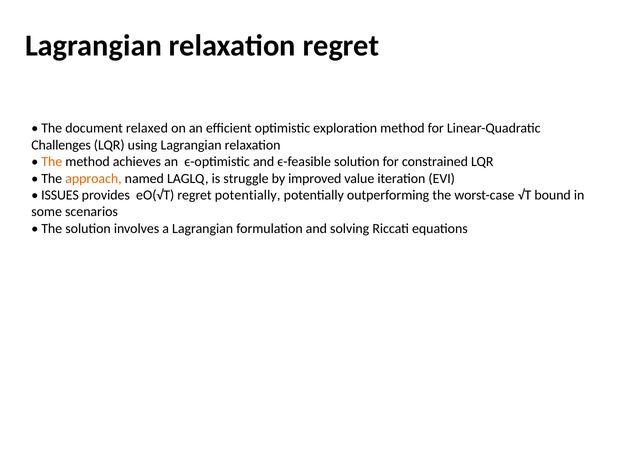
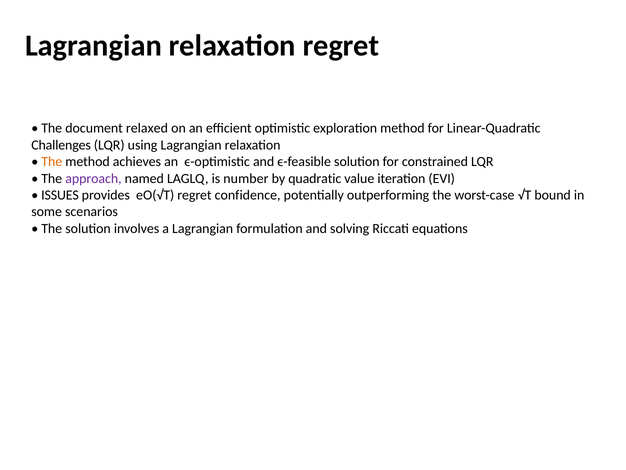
approach colour: orange -> purple (93, 178)
struggle: struggle -> number (246, 178)
improved: improved -> quadratic (315, 178)
regret potentially: potentially -> confidence (248, 195)
